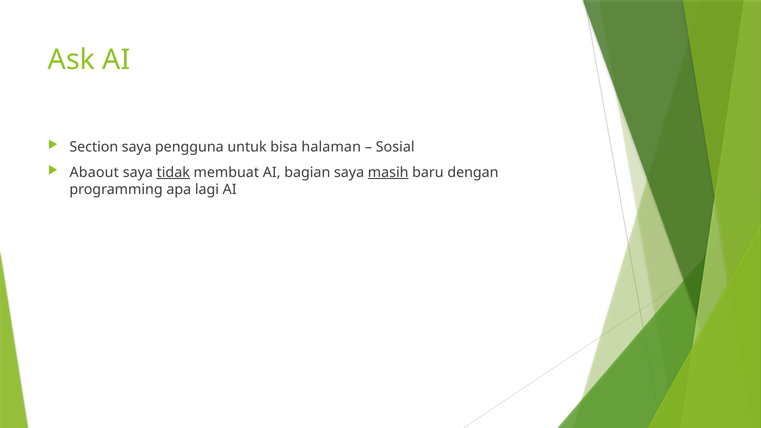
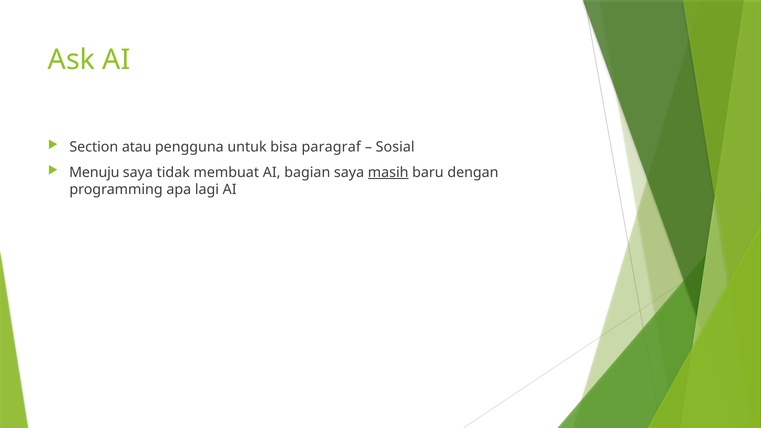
Section saya: saya -> atau (137, 147)
halaman: halaman -> paragraf (331, 147)
Abaout: Abaout -> Menuju (94, 172)
tidak underline: present -> none (173, 172)
